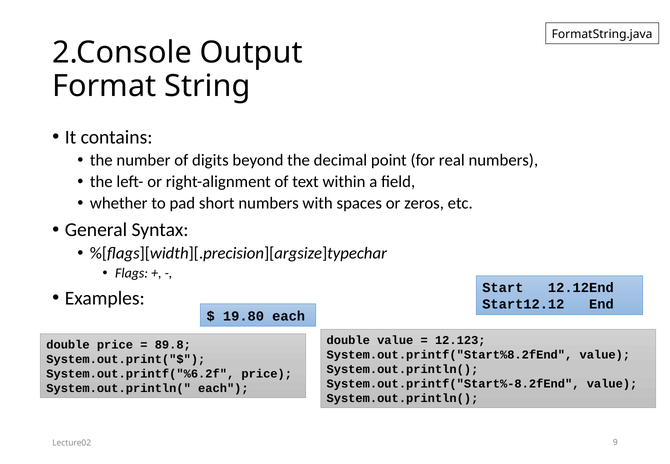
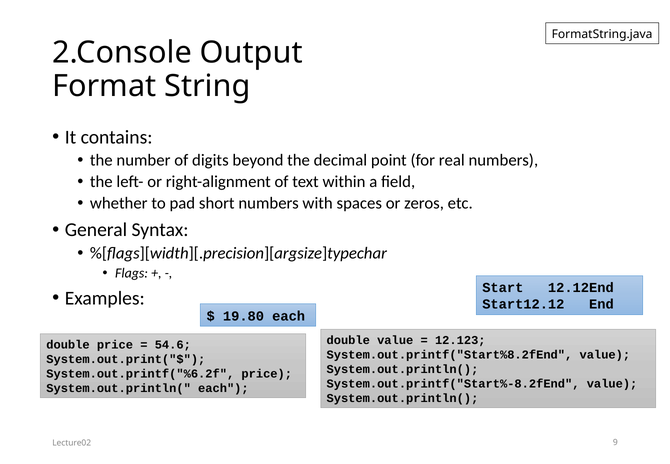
89.8: 89.8 -> 54.6 (173, 345)
